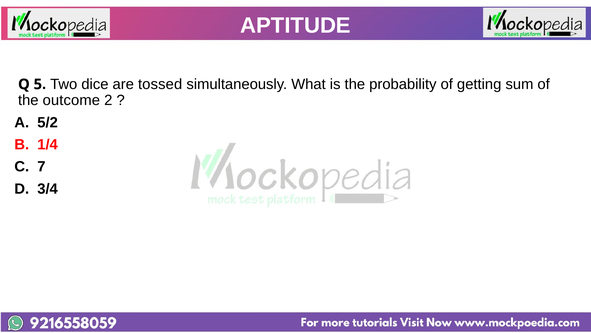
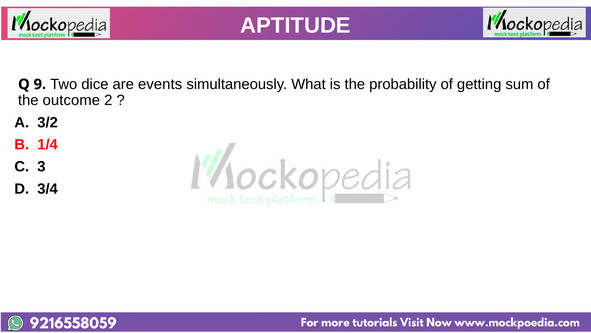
5: 5 -> 9 (38, 84)
tossed: tossed -> events (160, 84)
5/2: 5/2 -> 3/2 (48, 122)
7: 7 -> 3 (41, 166)
